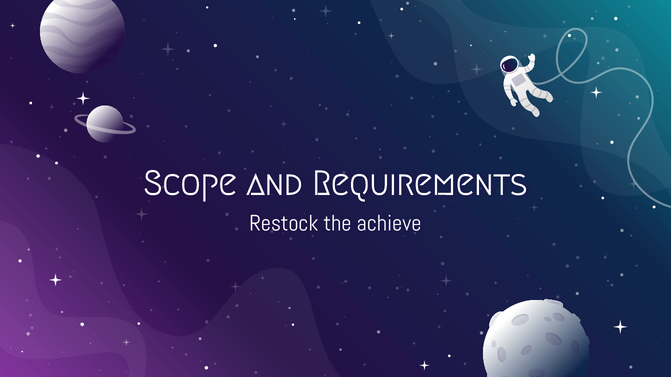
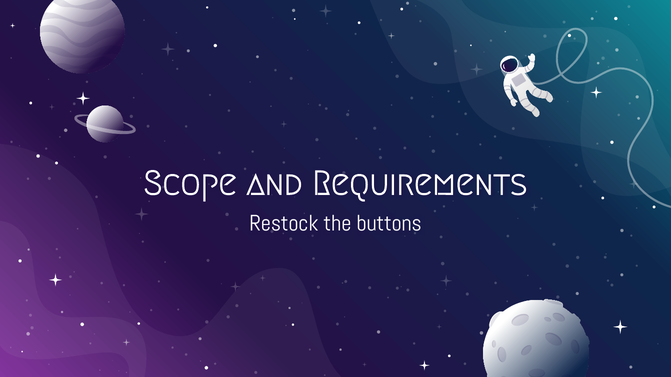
achieve: achieve -> buttons (389, 223)
